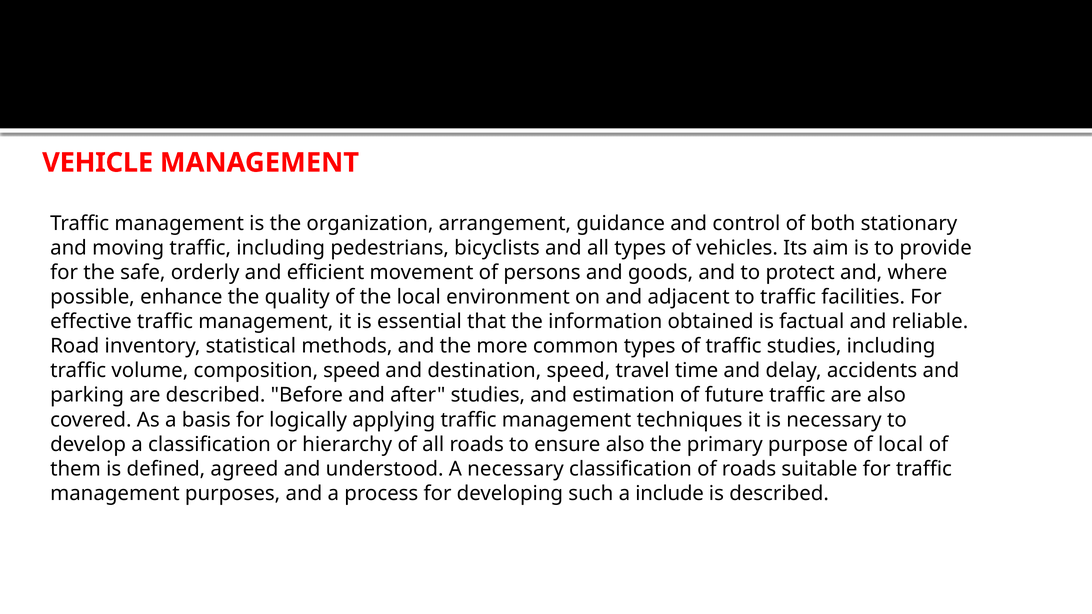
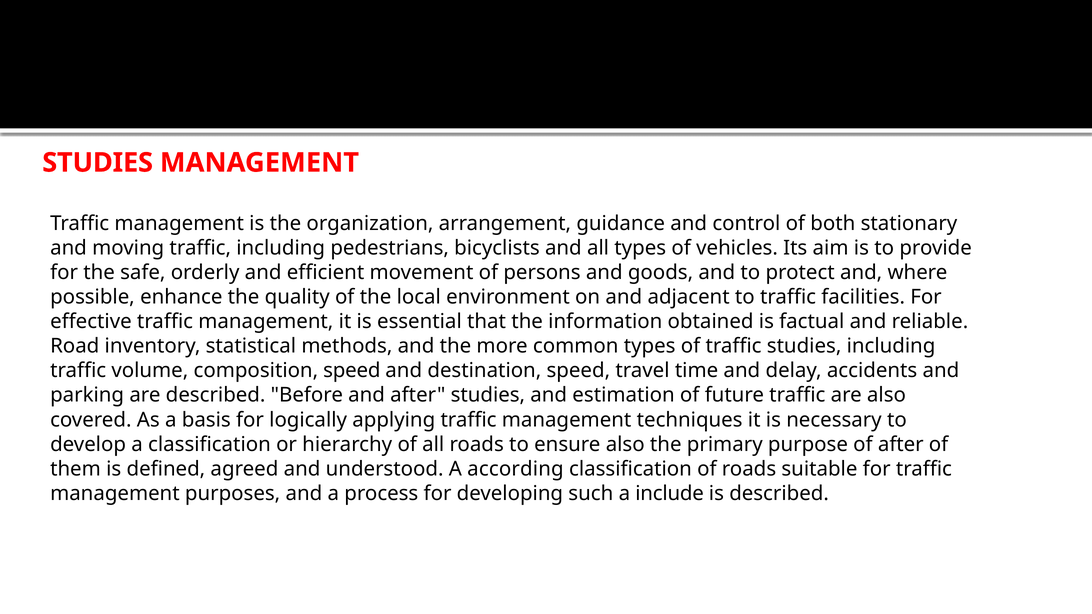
VEHICLE: VEHICLE -> STUDIES (98, 163)
of local: local -> after (901, 444)
A necessary: necessary -> according (515, 469)
